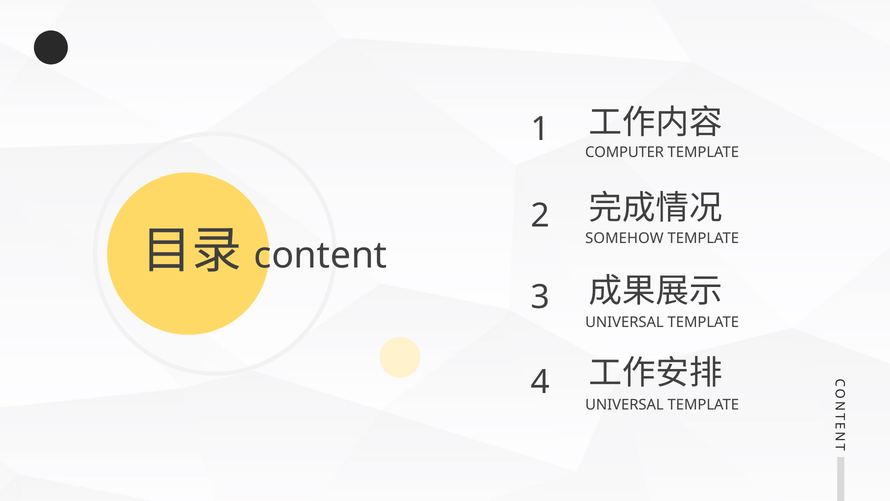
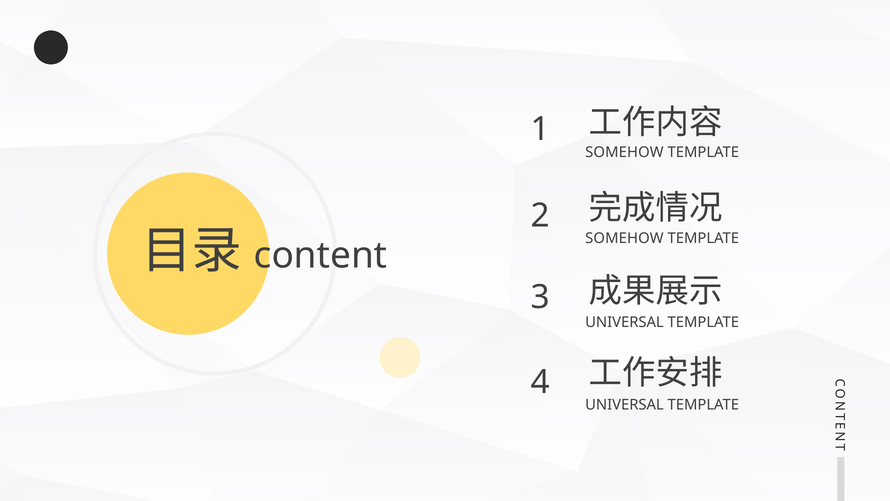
COMPUTER: COMPUTER -> SOMEHOW (624, 152)
